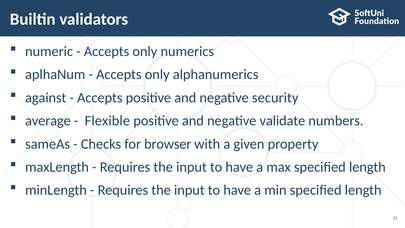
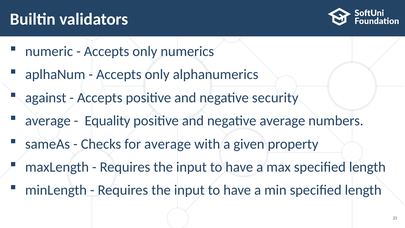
Flexible: Flexible -> Equality (107, 121)
negative validate: validate -> average (282, 121)
for browser: browser -> average (168, 144)
